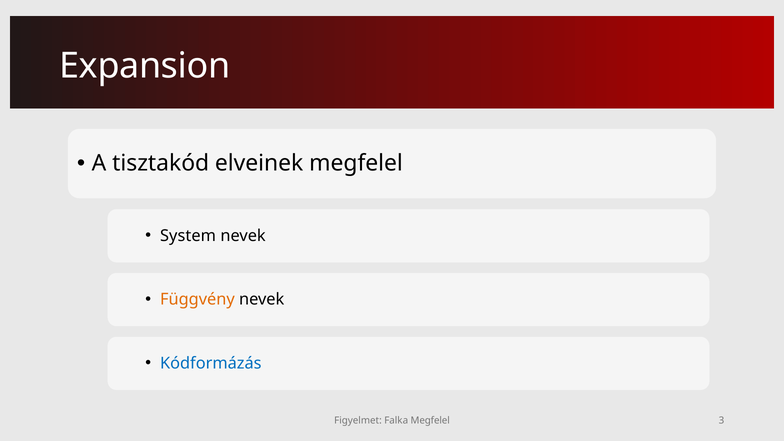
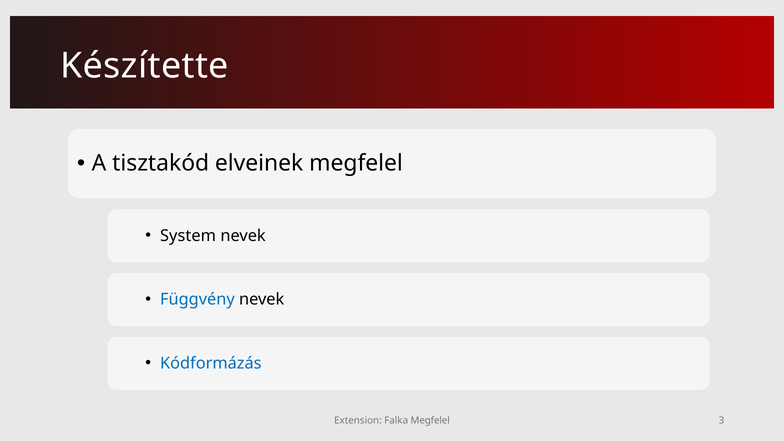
Expansion: Expansion -> Készítette (144, 66)
Függvény colour: orange -> blue (197, 299)
Figyelmet: Figyelmet -> Extension (358, 420)
